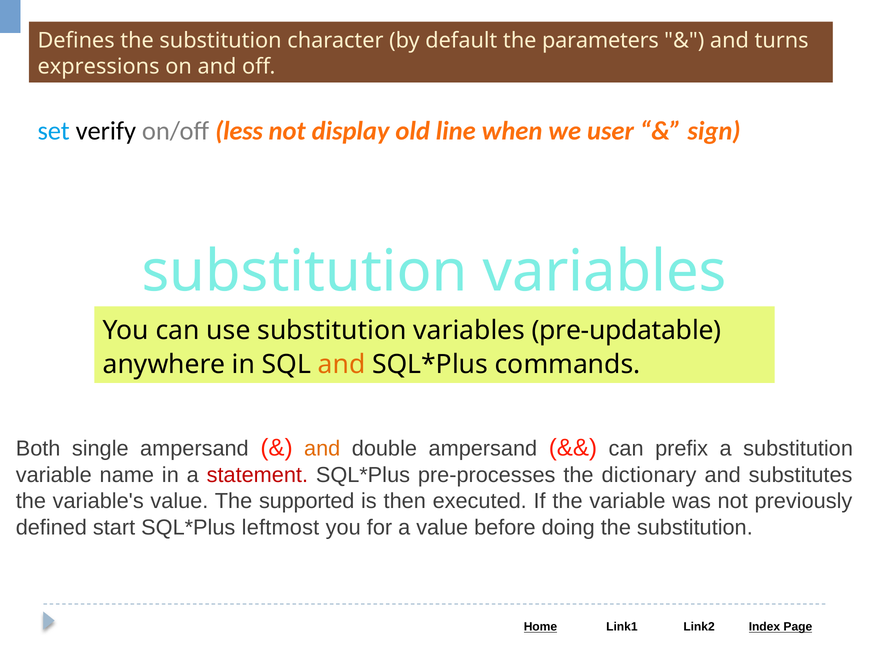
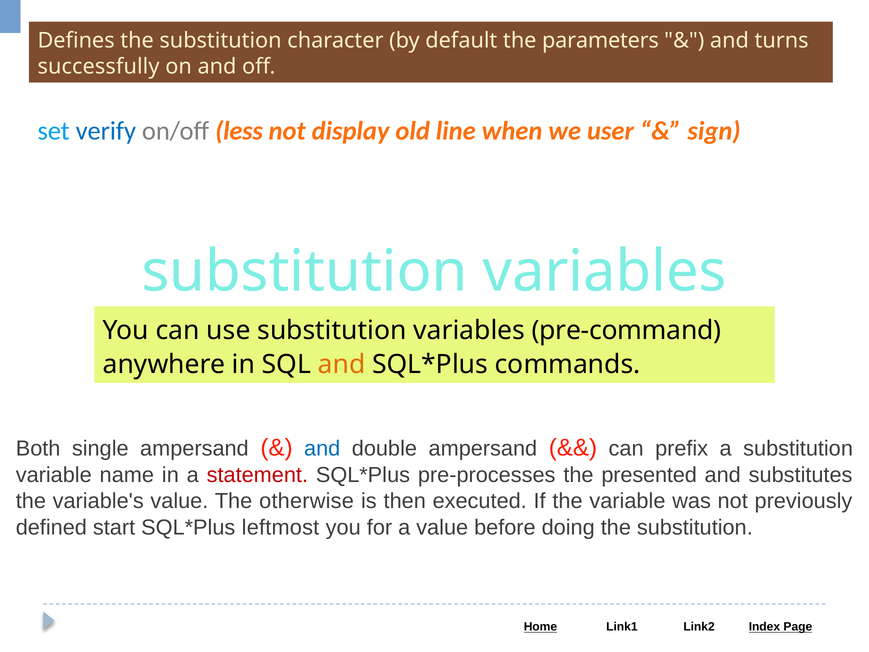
expressions: expressions -> successfully (99, 67)
verify colour: black -> blue (106, 131)
pre-updatable: pre-updatable -> pre-command (626, 330)
and colour: orange -> blue (322, 449)
dictionary: dictionary -> presented (649, 475)
supported: supported -> otherwise (307, 501)
